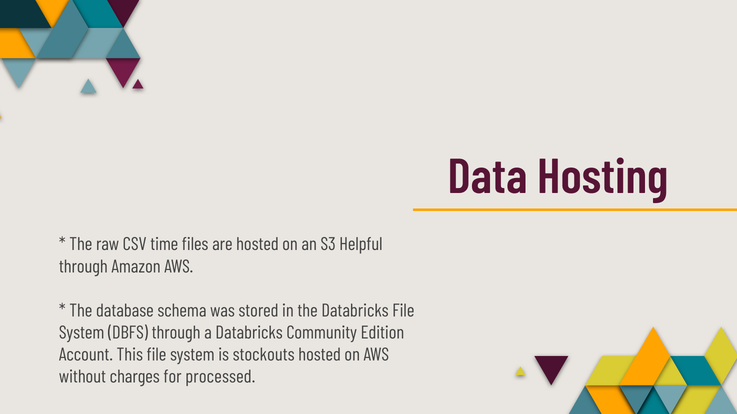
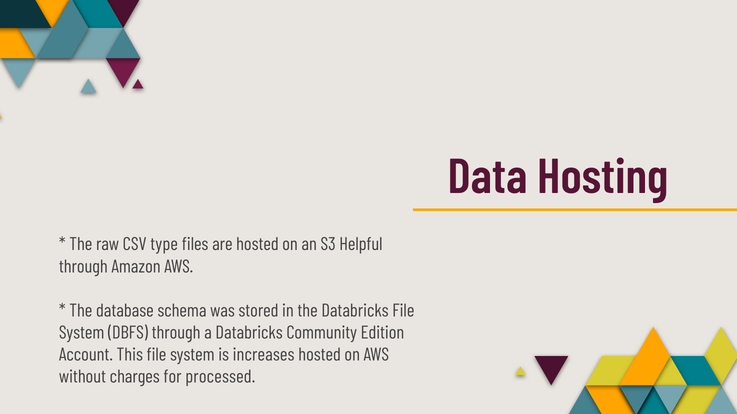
time: time -> type (164, 245)
stockouts: stockouts -> increases (264, 355)
